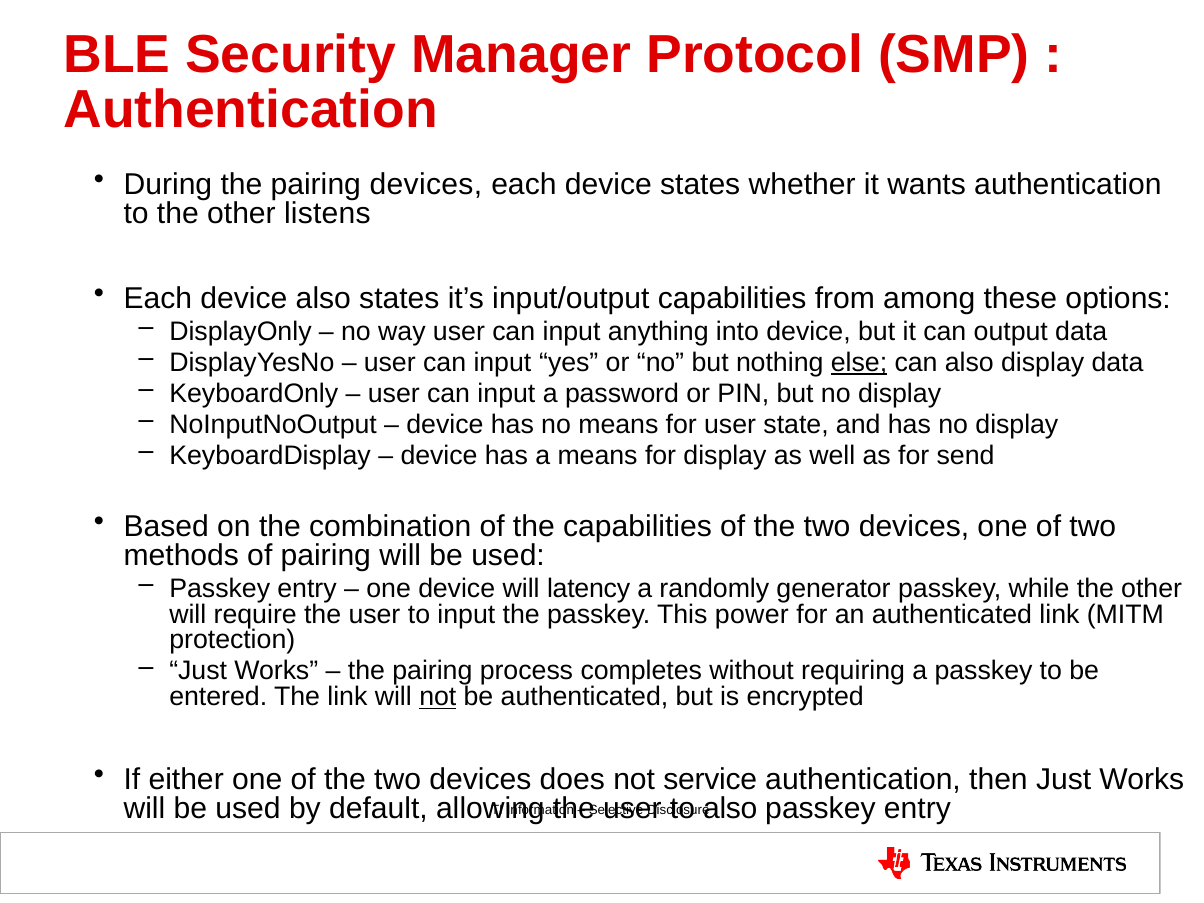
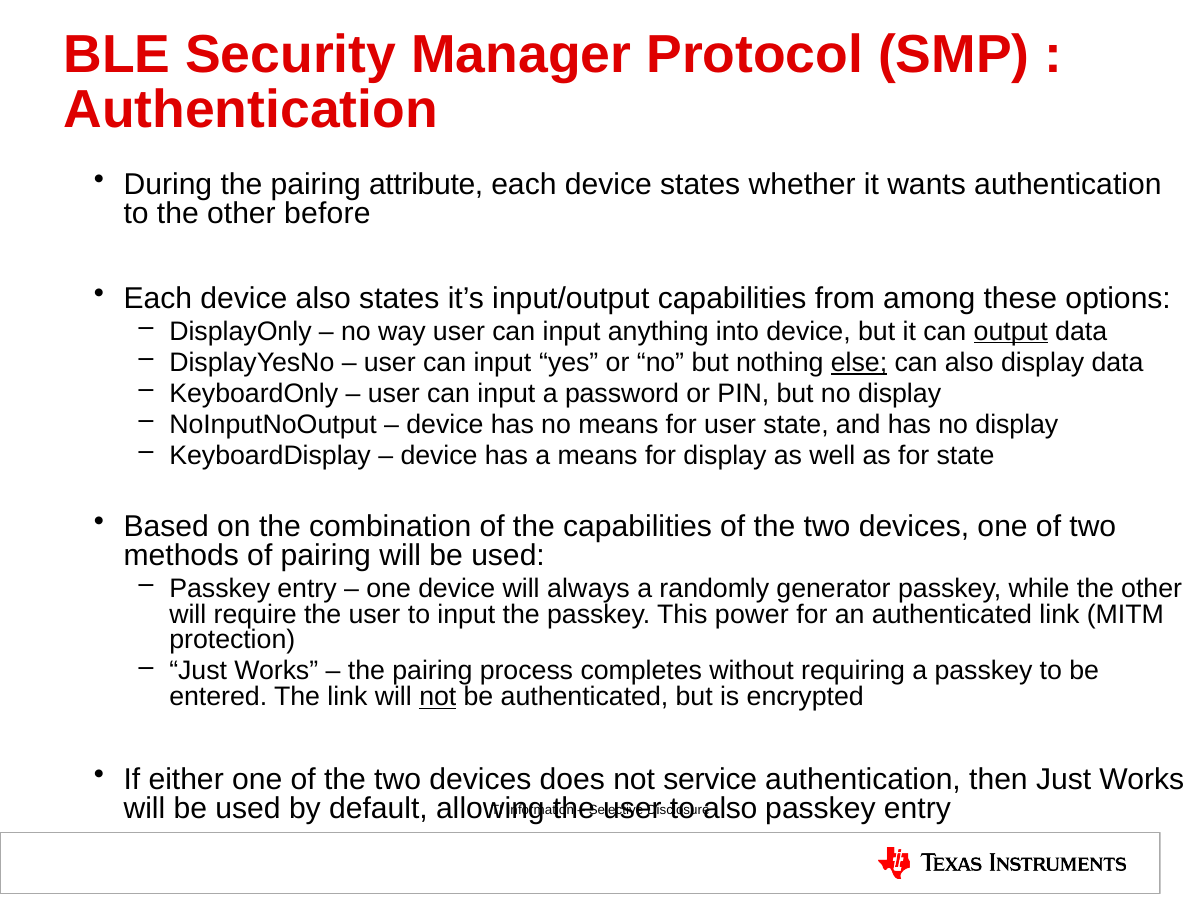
pairing devices: devices -> attribute (426, 185)
listens: listens -> before (327, 214)
output underline: none -> present (1011, 331)
for send: send -> state (966, 455)
latency: latency -> always (588, 589)
